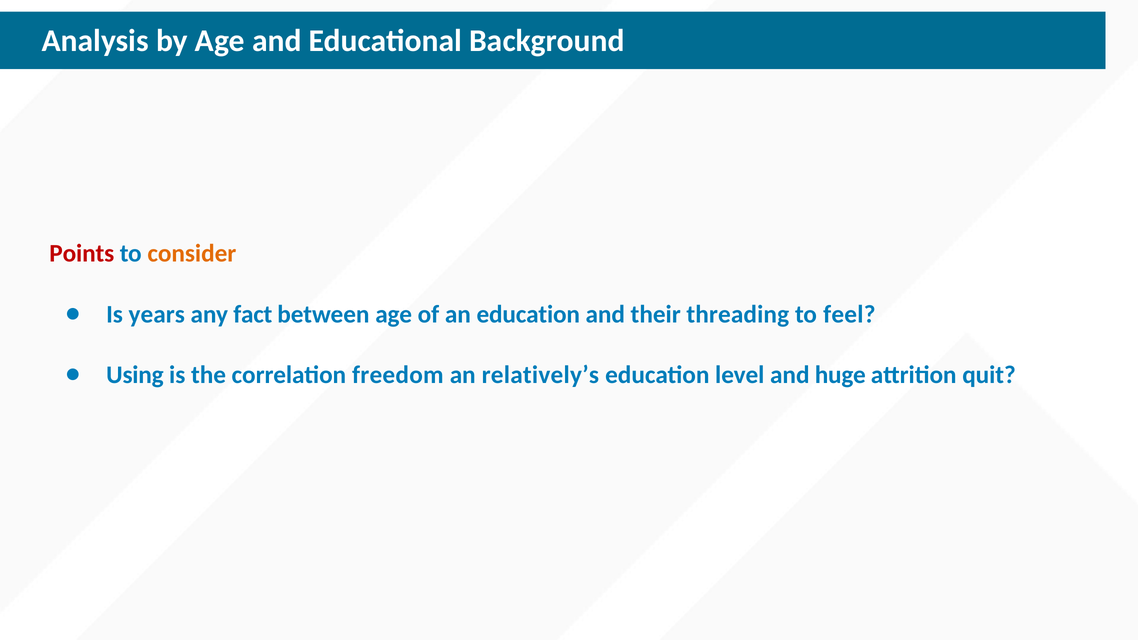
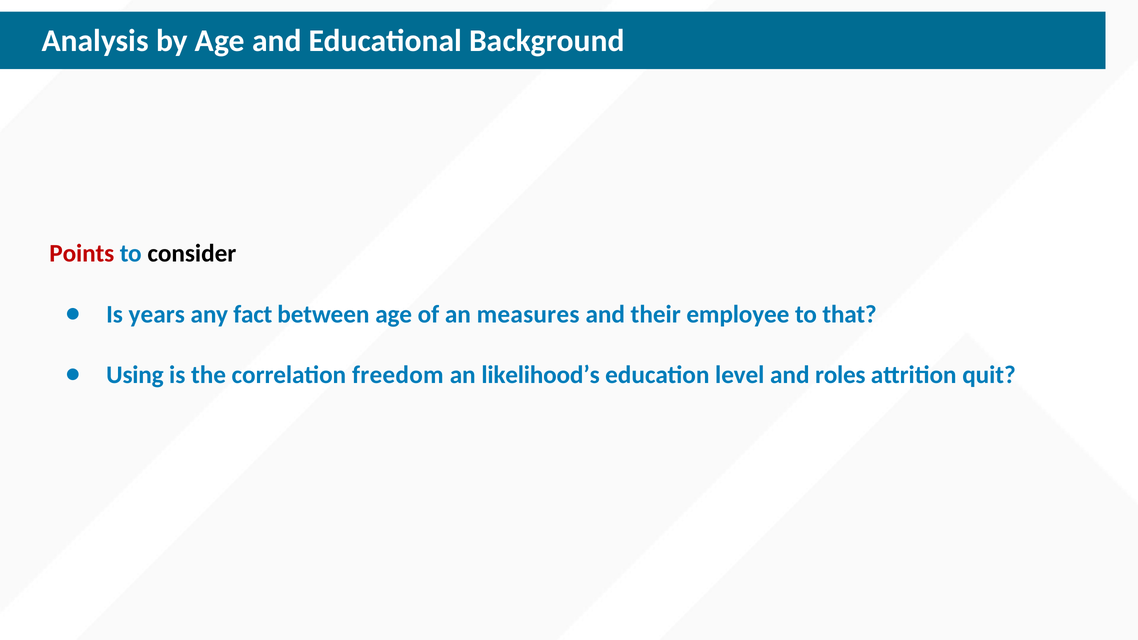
consider colour: orange -> black (192, 254)
an education: education -> measures (528, 314)
threading: threading -> employee (738, 314)
feel: feel -> that (850, 314)
relatively’s: relatively’s -> likelihood’s (541, 375)
huge: huge -> roles (840, 375)
